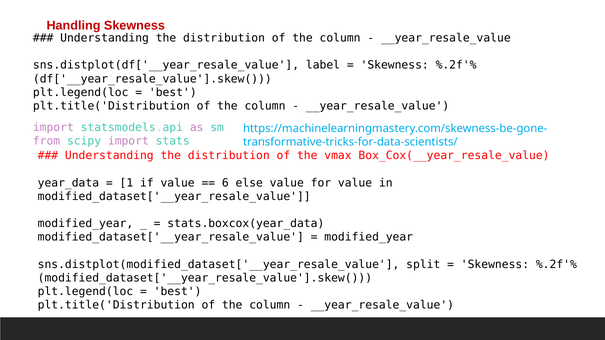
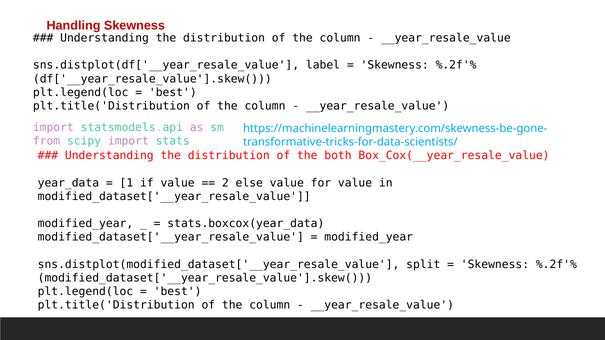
vmax: vmax -> both (338, 156)
6: 6 -> 2 (225, 183)
